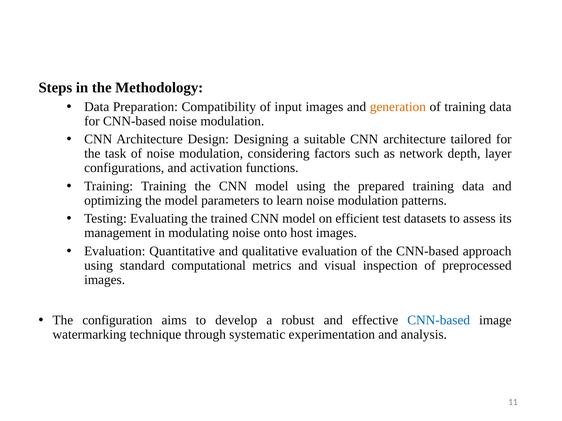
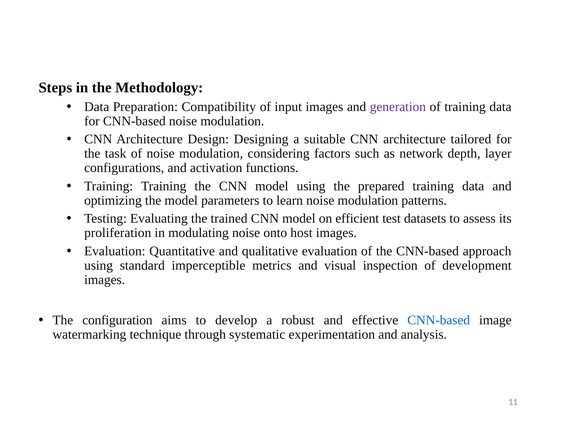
generation colour: orange -> purple (398, 107)
management: management -> proliferation (118, 233)
computational: computational -> imperceptible (209, 266)
preprocessed: preprocessed -> development (477, 266)
